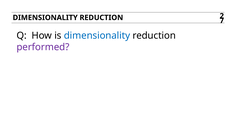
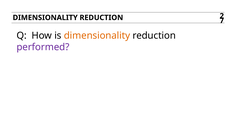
dimensionality colour: blue -> orange (97, 35)
